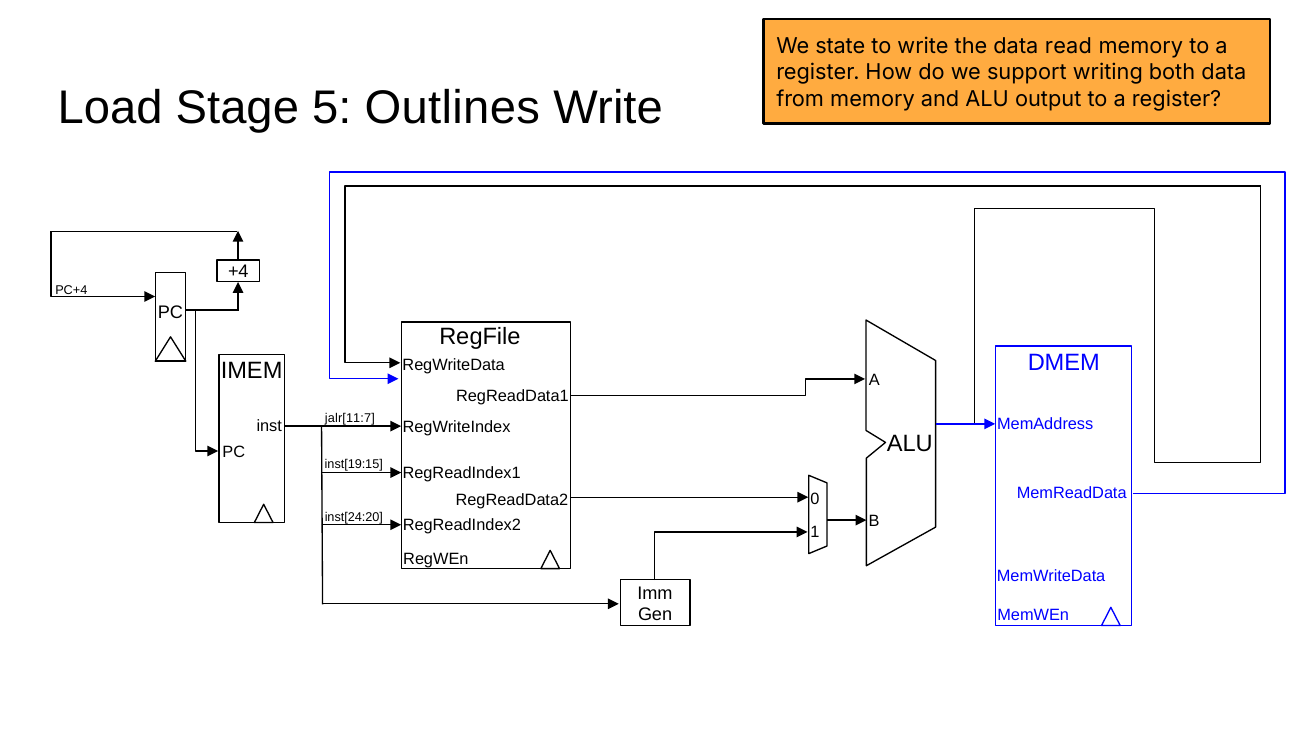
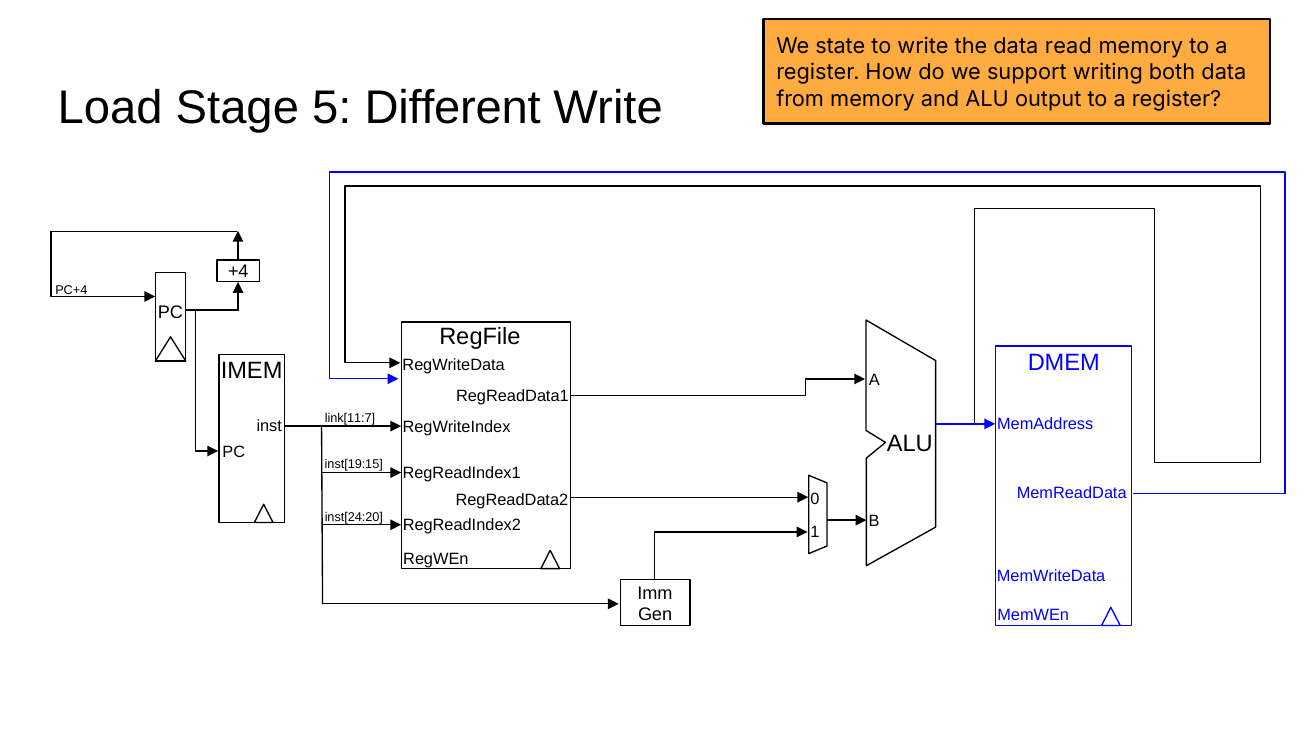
Outlines: Outlines -> Different (453, 108)
jalr[11:7: jalr[11:7 -> link[11:7 (350, 418)
